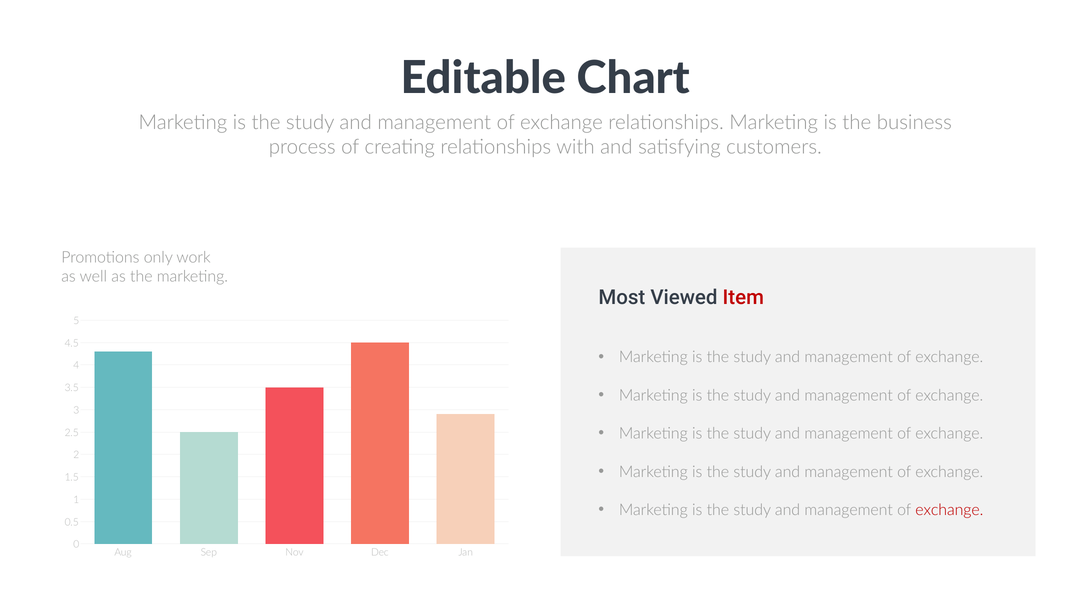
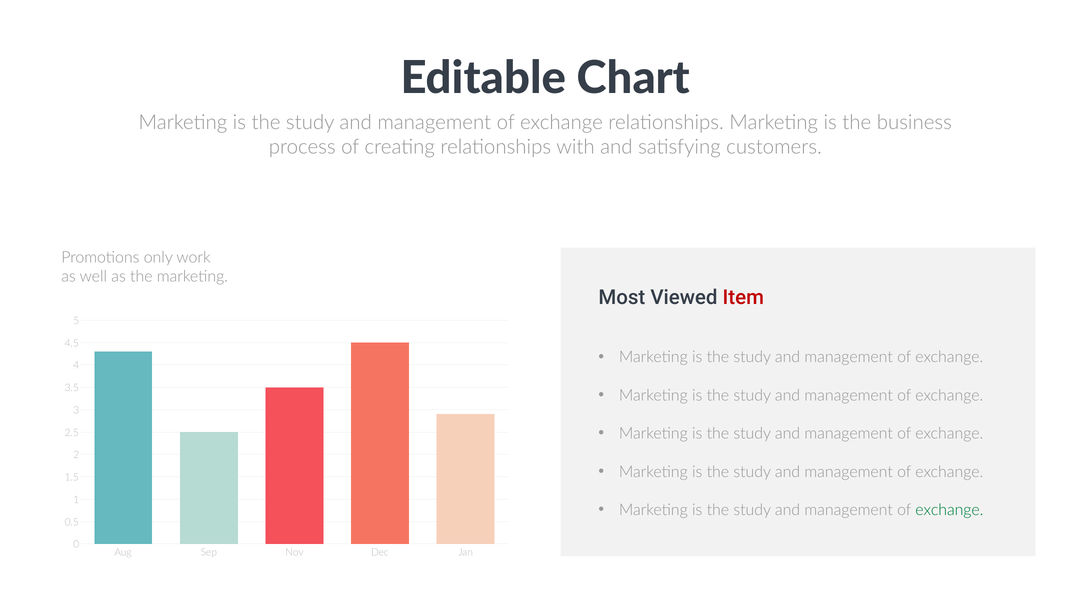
exchange colour: red -> green (949, 510)
